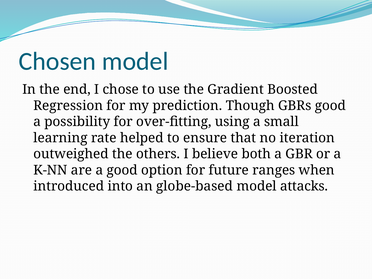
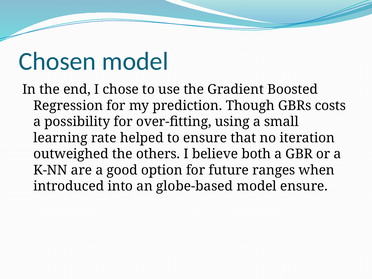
GBRs good: good -> costs (330, 106)
model attacks: attacks -> ensure (304, 186)
